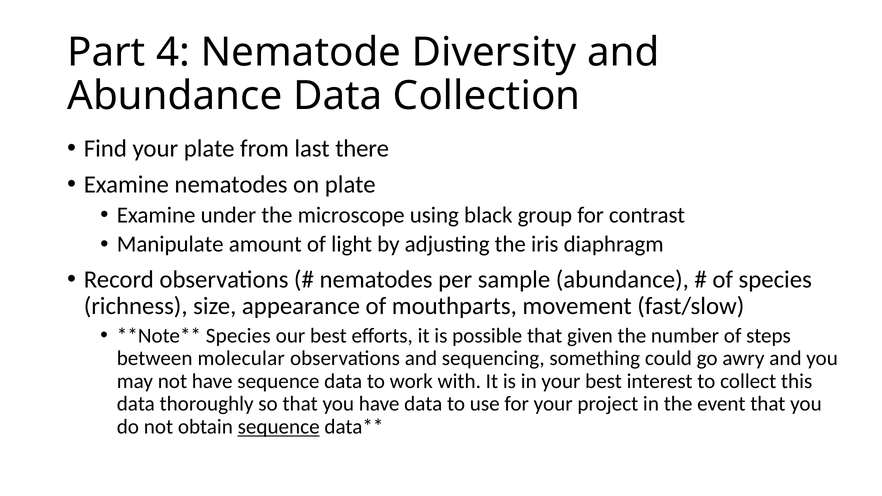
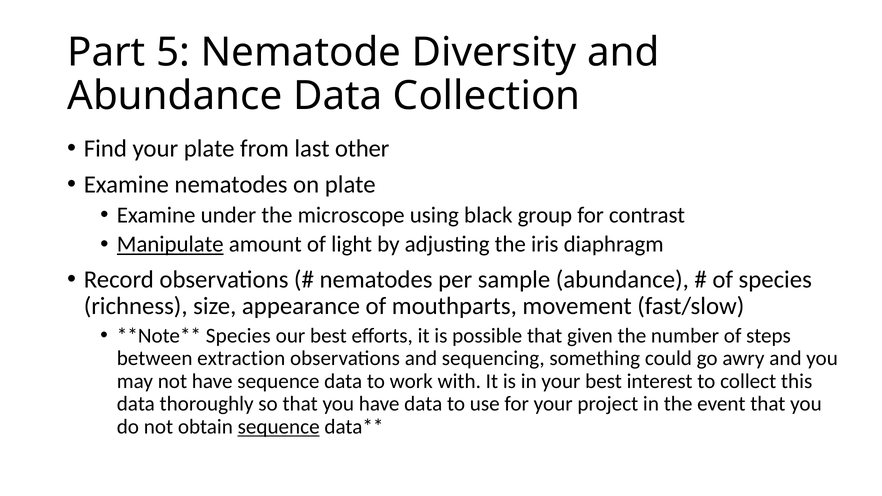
4: 4 -> 5 (173, 52)
there: there -> other (362, 149)
Manipulate underline: none -> present (170, 244)
molecular: molecular -> extraction (241, 358)
